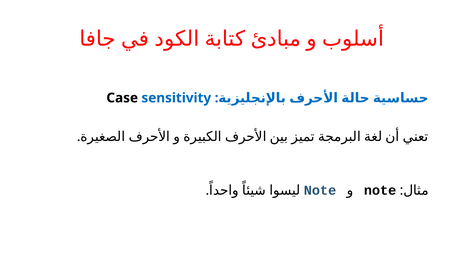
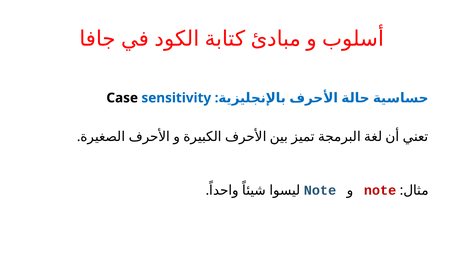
note colour: black -> red (380, 190)
